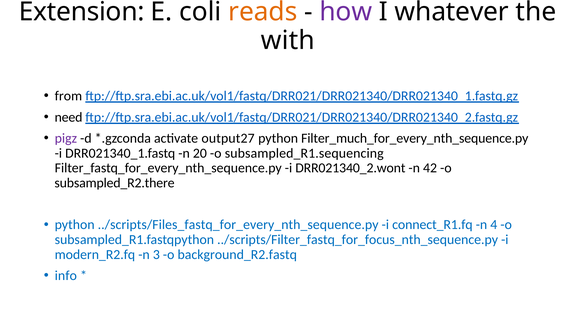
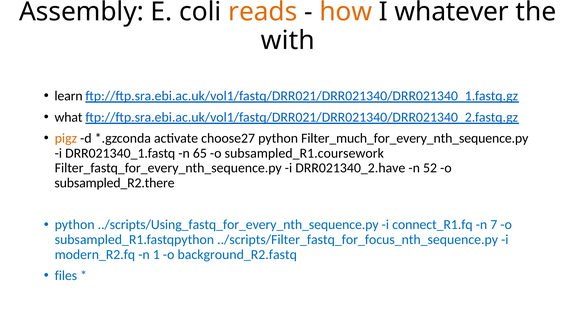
Extension: Extension -> Assembly (81, 12)
how colour: purple -> orange (346, 12)
from: from -> learn (69, 96)
need: need -> what (69, 117)
pigz colour: purple -> orange (66, 138)
output27: output27 -> choose27 (228, 138)
20: 20 -> 65 (200, 153)
subsampled_R1.sequencing: subsampled_R1.sequencing -> subsampled_R1.coursework (304, 153)
DRR021340_2.wont: DRR021340_2.wont -> DRR021340_2.have (350, 168)
42: 42 -> 52 (430, 168)
../scripts/Files_fastq_for_every_nth_sequence.py: ../scripts/Files_fastq_for_every_nth_sequence.py -> ../scripts/Using_fastq_for_every_nth_sequence.py (238, 225)
4: 4 -> 7 (494, 225)
3: 3 -> 1 (156, 255)
info: info -> files (66, 275)
